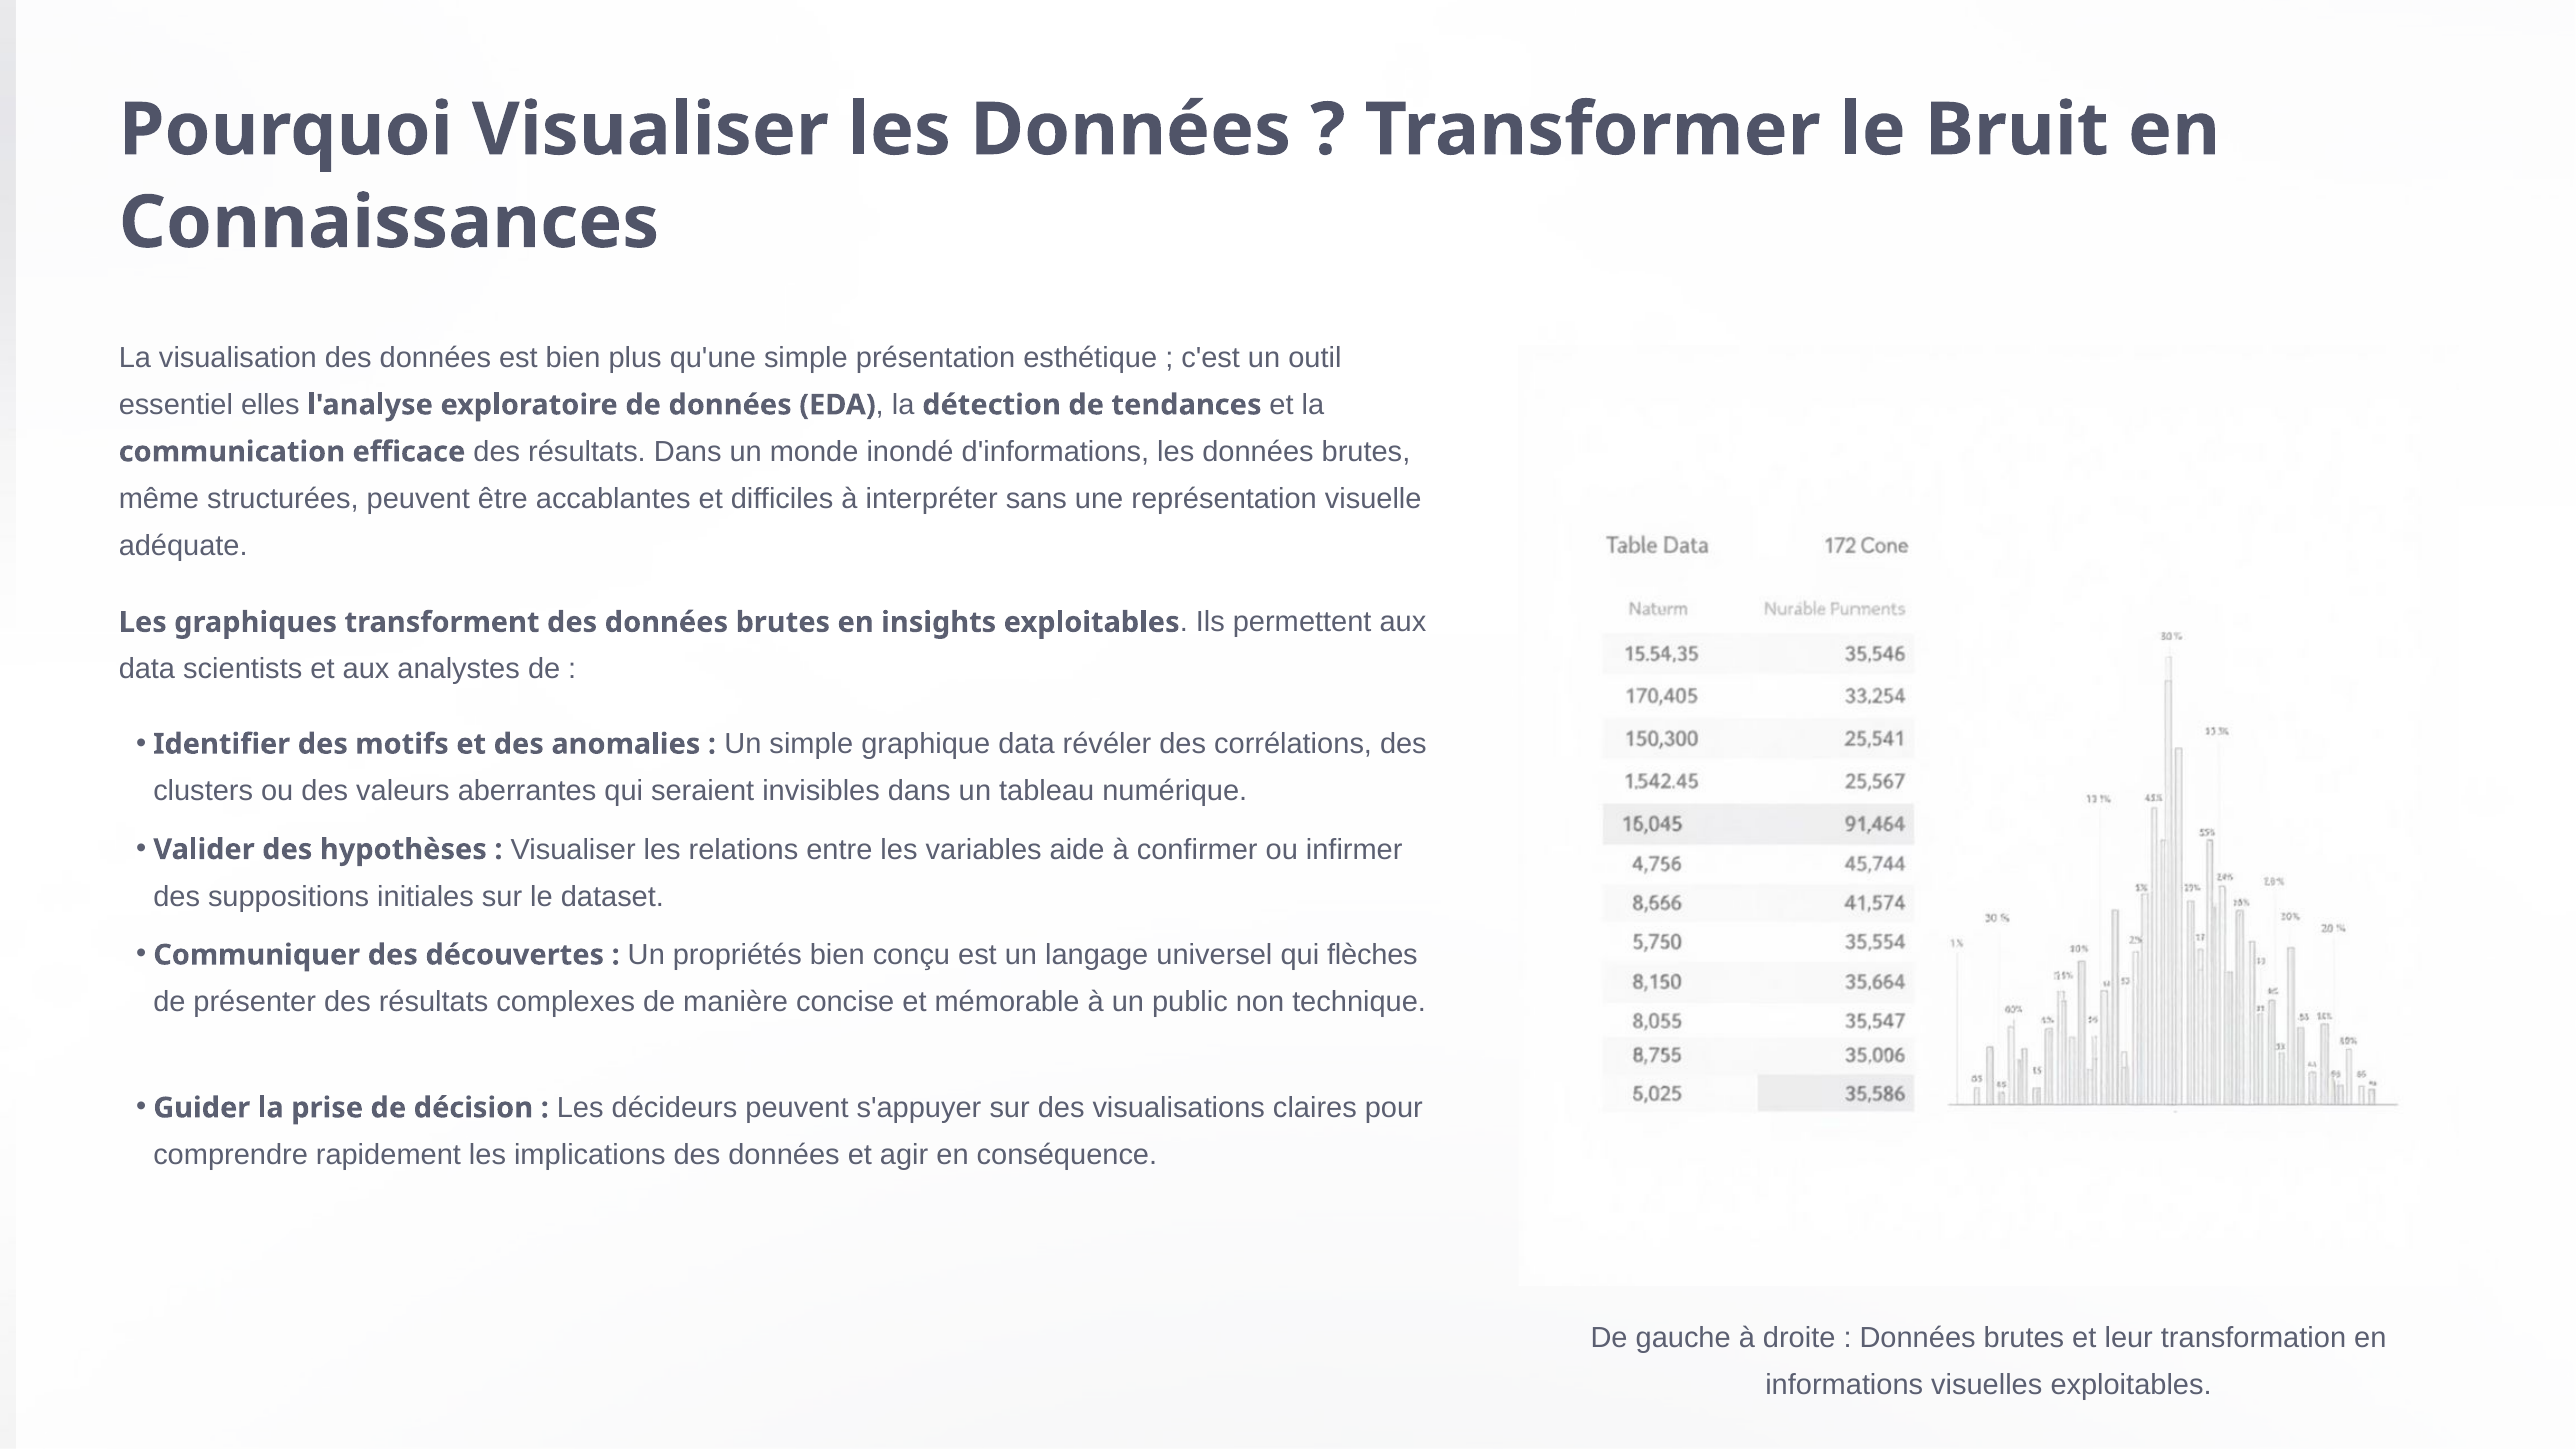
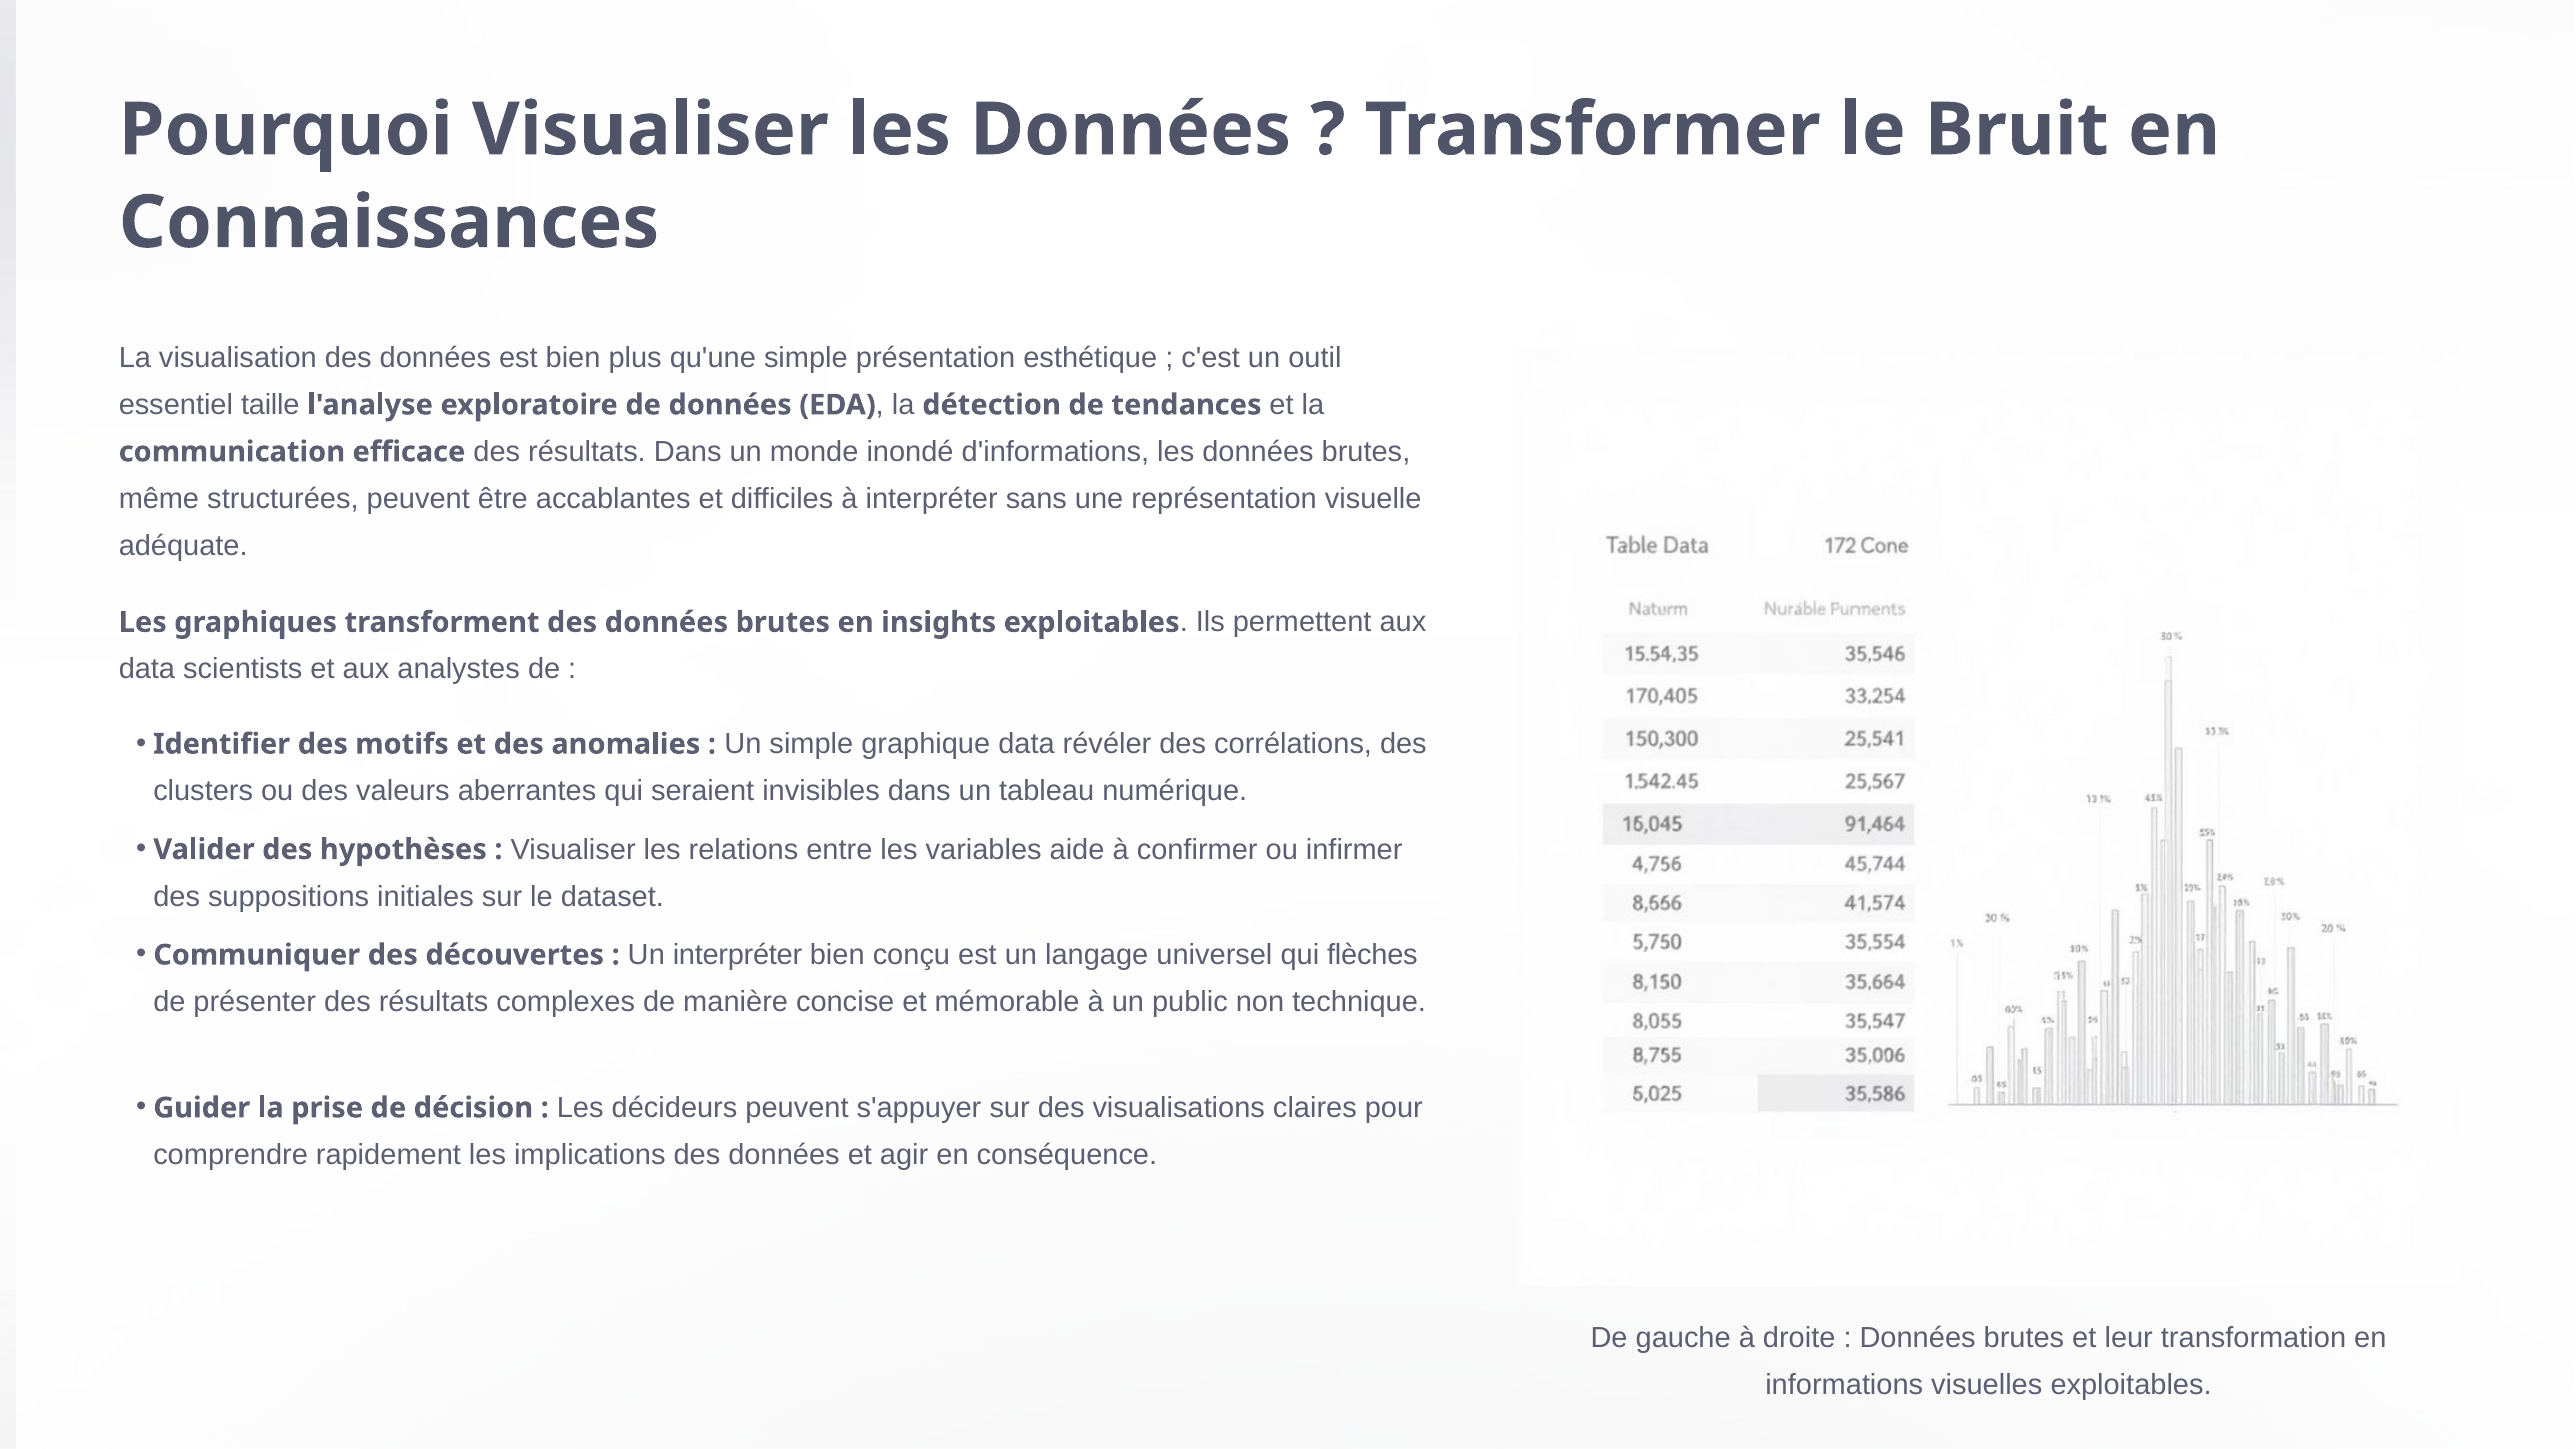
elles: elles -> taille (270, 405)
Un propriétés: propriétés -> interpréter (738, 955)
